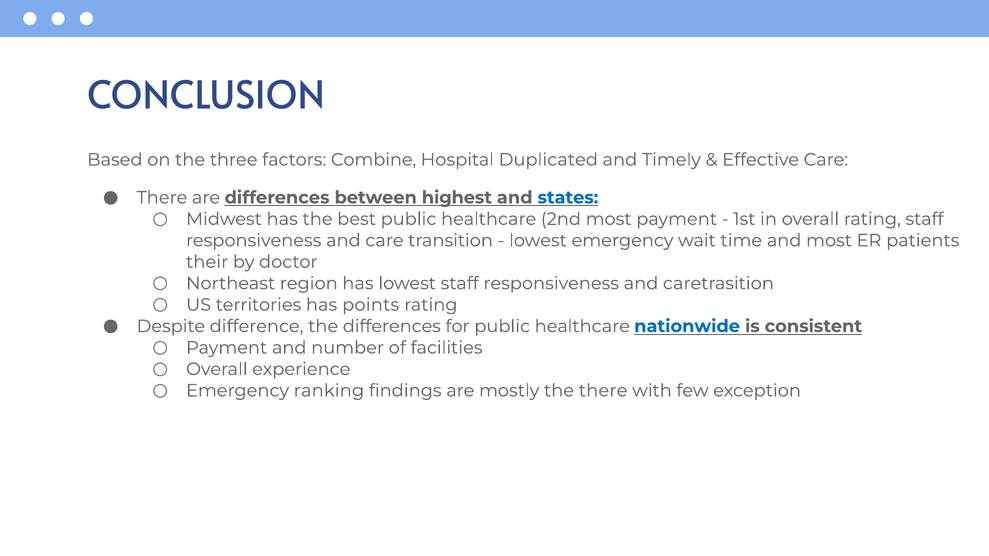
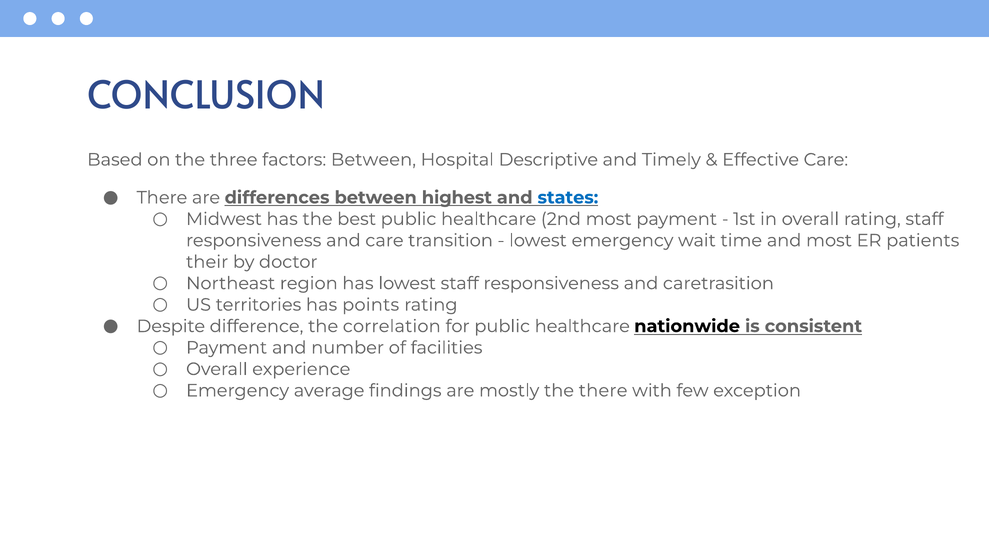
factors Combine: Combine -> Between (373, 160)
Duplicated: Duplicated -> Descriptive (548, 160)
the differences: differences -> correlation (392, 326)
nationwide colour: blue -> black (687, 326)
ranking: ranking -> average (329, 391)
